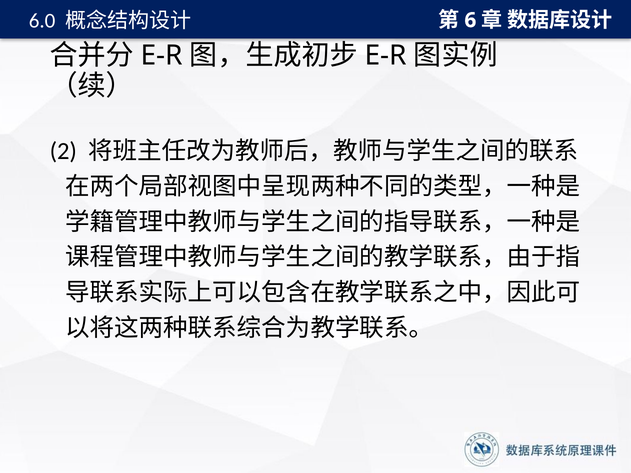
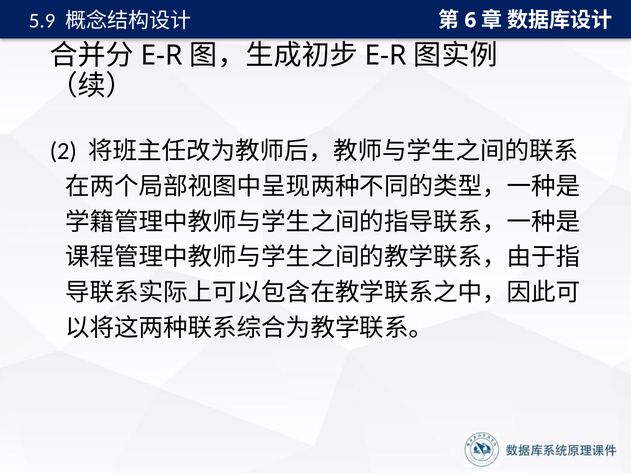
6.0: 6.0 -> 5.9 (42, 21)
